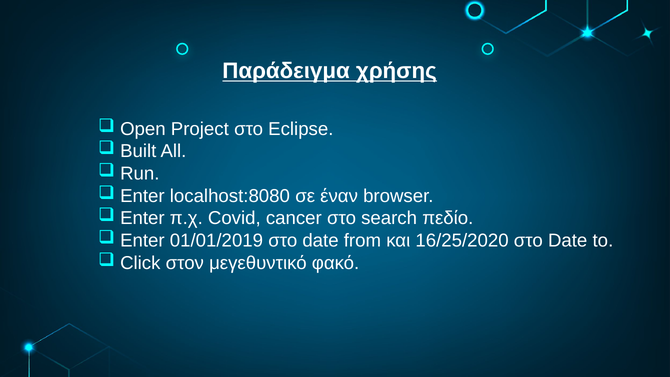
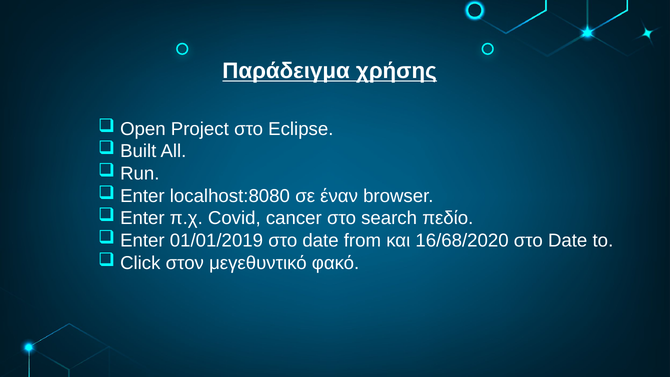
16/25/2020: 16/25/2020 -> 16/68/2020 (462, 241)
